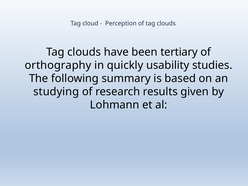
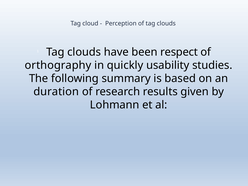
tertiary: tertiary -> respect (179, 52)
studying: studying -> duration (56, 92)
